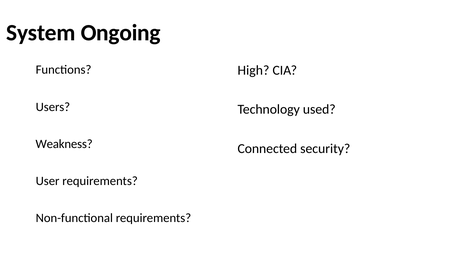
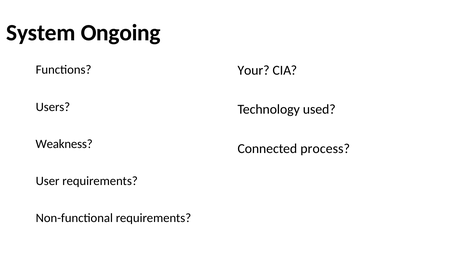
High: High -> Your (254, 70)
security: security -> process (325, 149)
